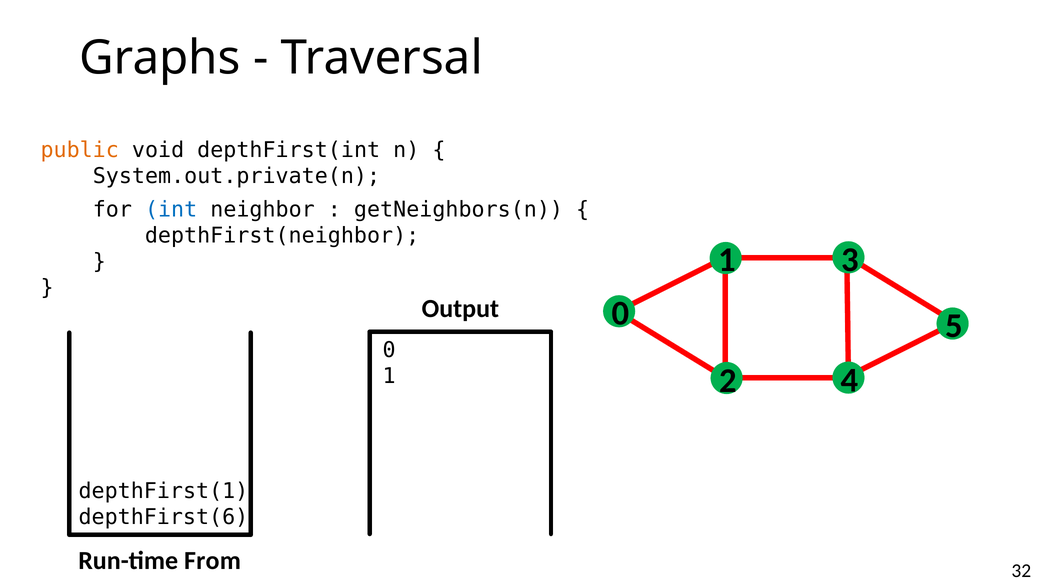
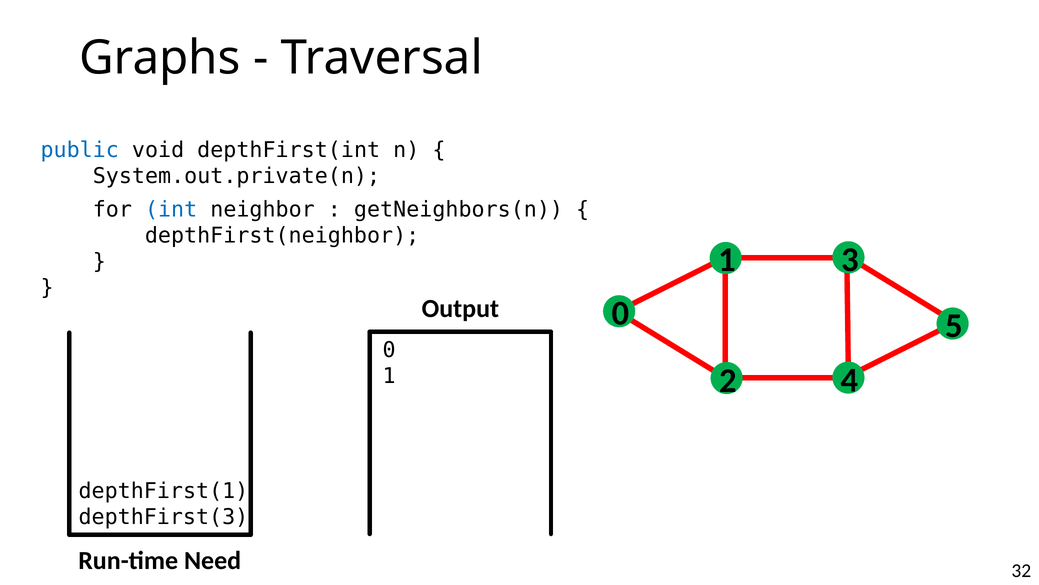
public colour: orange -> blue (80, 150)
depthFirst(6: depthFirst(6 -> depthFirst(3 (163, 517)
From: From -> Need (213, 560)
